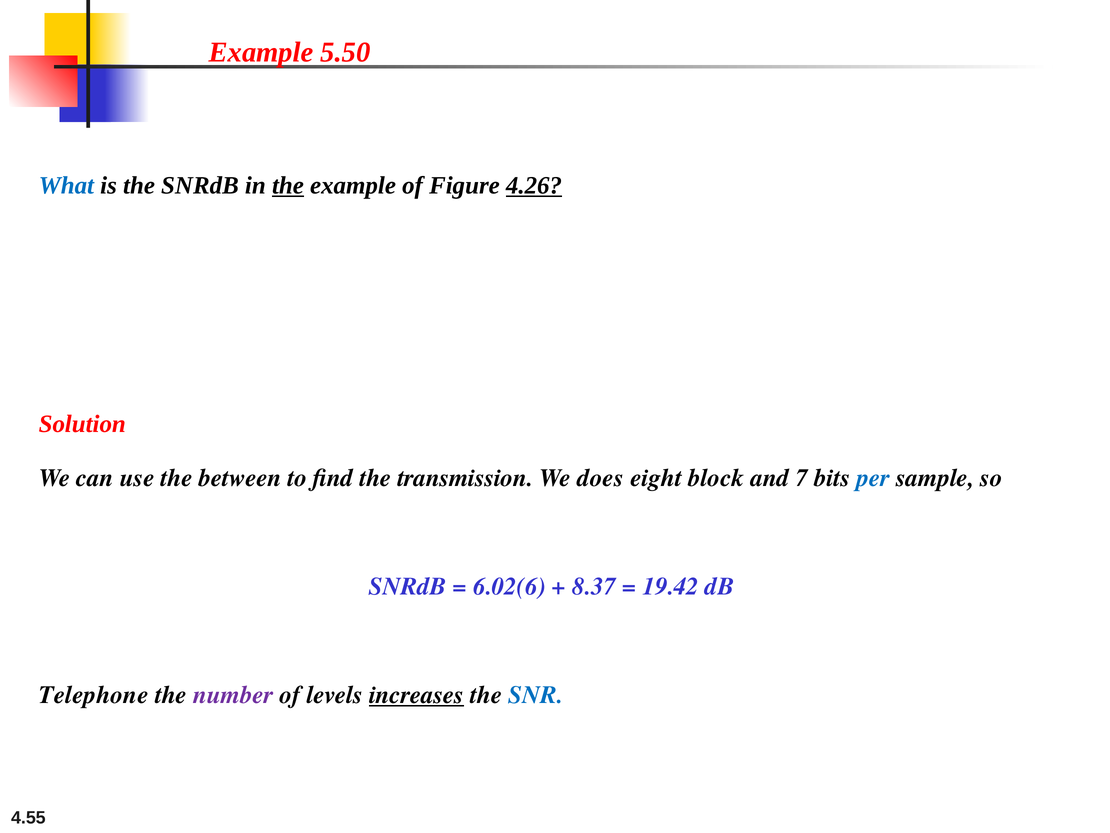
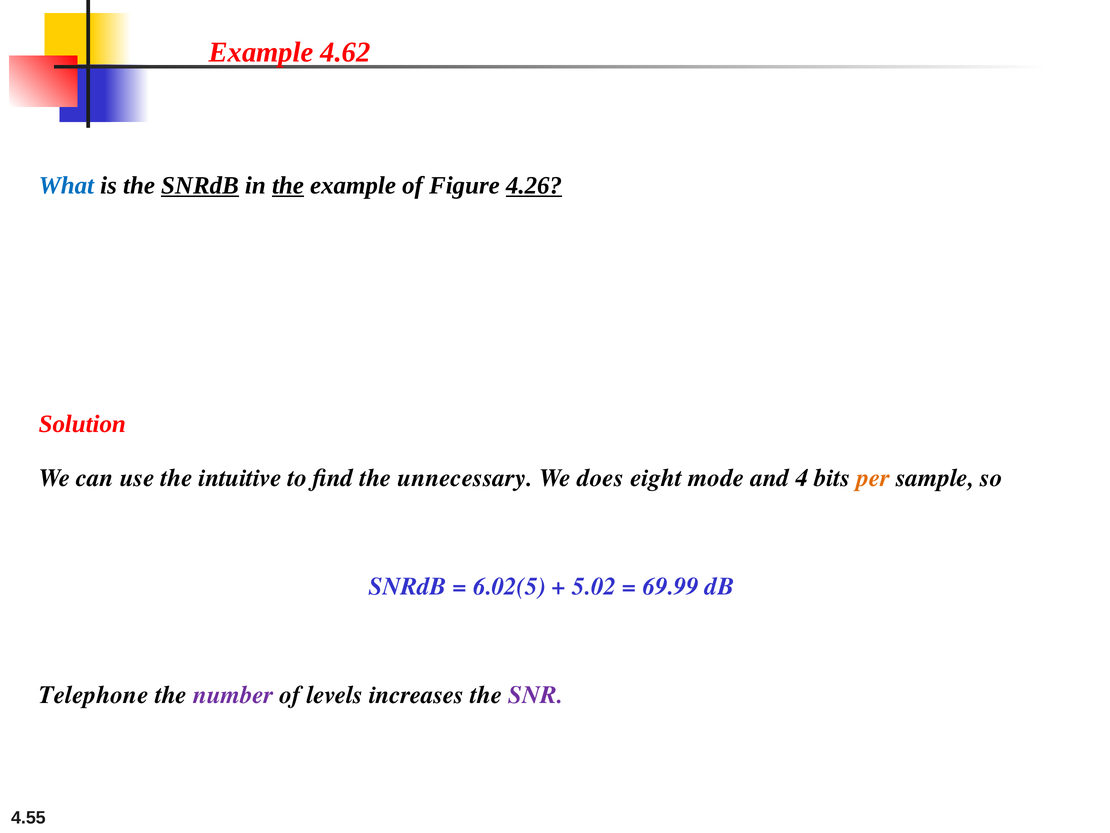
5.50: 5.50 -> 4.62 (345, 52)
SNRdB underline: none -> present (200, 185)
between: between -> intuitive (240, 478)
transmission: transmission -> unnecessary (465, 478)
block: block -> mode (716, 478)
7: 7 -> 4 (802, 478)
per colour: blue -> orange (873, 478)
6.02(6: 6.02(6 -> 6.02(5 (509, 586)
8.37: 8.37 -> 5.02 (594, 586)
19.42: 19.42 -> 69.99 (671, 586)
increases underline: present -> none (417, 694)
SNR colour: blue -> purple (536, 694)
